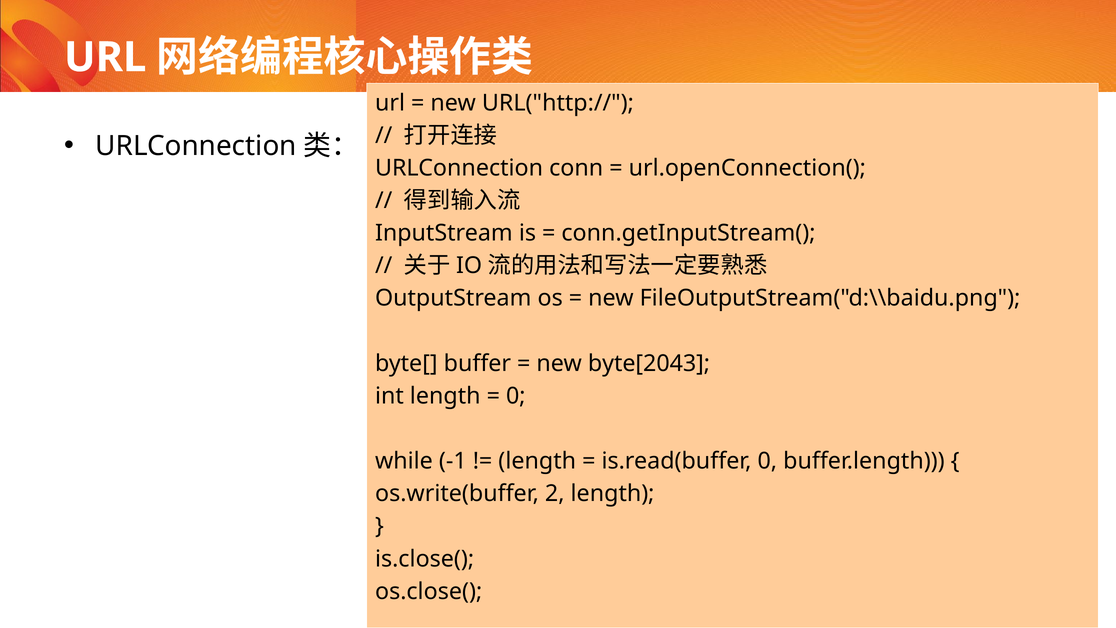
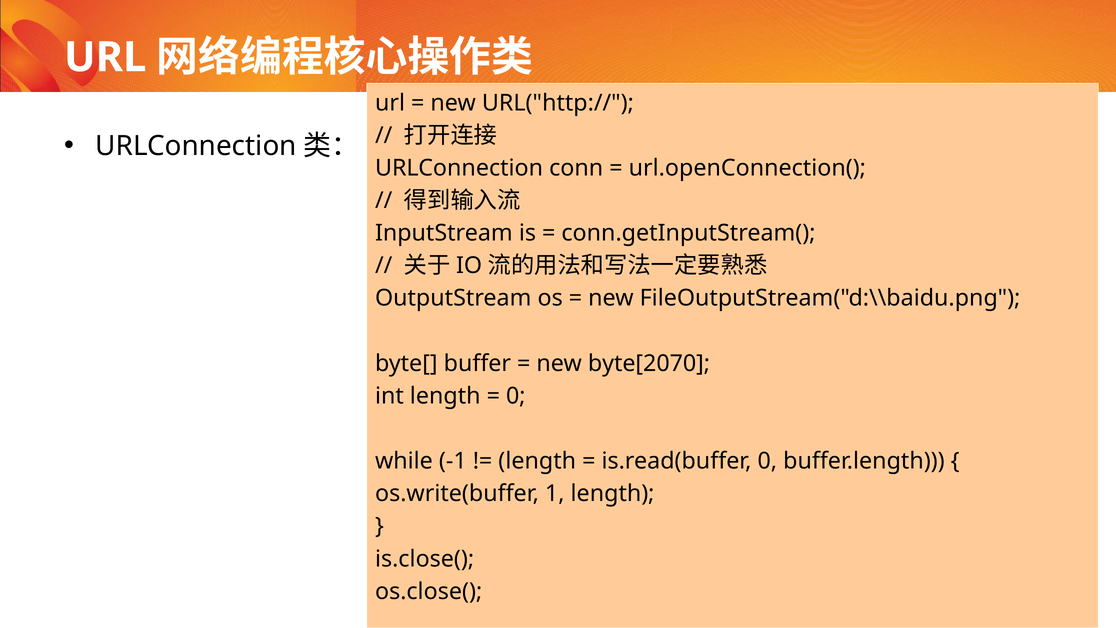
byte[2043: byte[2043 -> byte[2070 (649, 363)
2: 2 -> 1 (555, 494)
